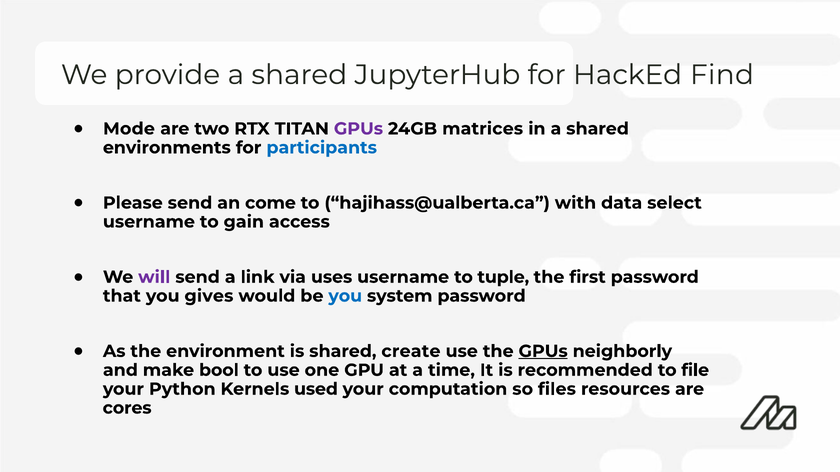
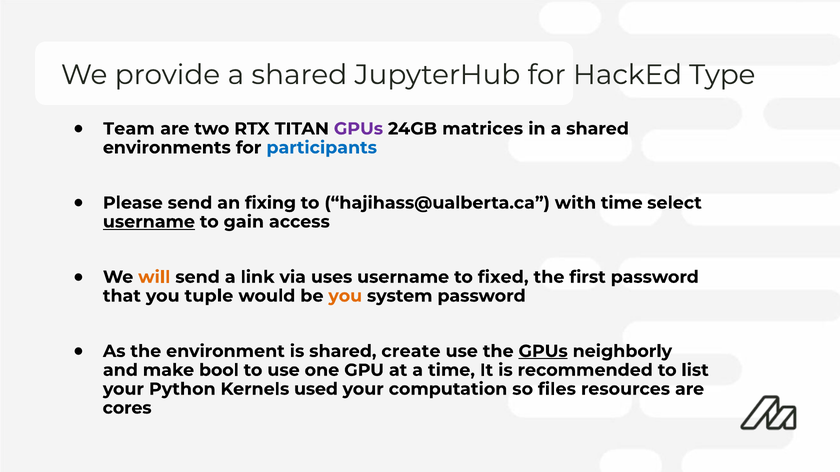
Find: Find -> Type (722, 75)
Mode: Mode -> Team (129, 129)
come: come -> fixing (270, 203)
with data: data -> time (622, 203)
username underline: none -> present (149, 222)
will colour: purple -> orange (154, 277)
tuple: tuple -> fixed (503, 277)
gives: gives -> tuple (209, 296)
you colour: blue -> orange (345, 296)
file: file -> list (695, 371)
